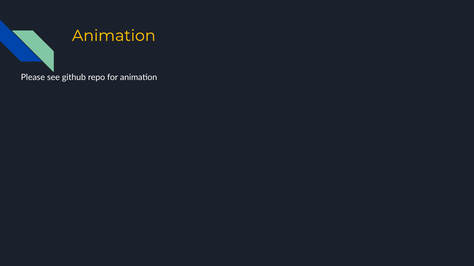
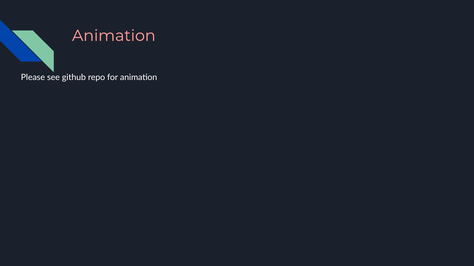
Animation colour: yellow -> pink (114, 36)
